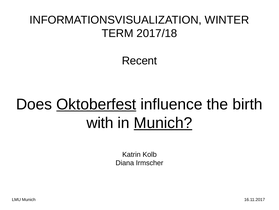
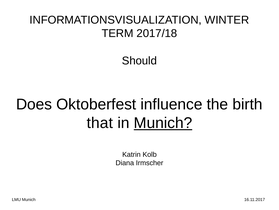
Recent: Recent -> Should (139, 61)
Oktoberfest underline: present -> none (96, 104)
with: with -> that (100, 123)
